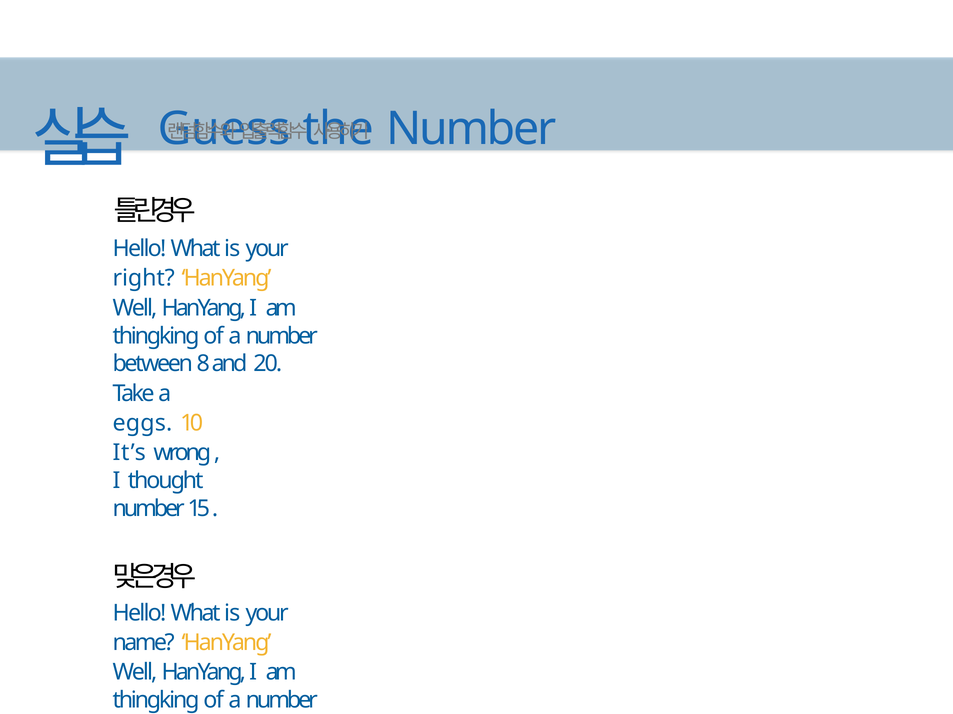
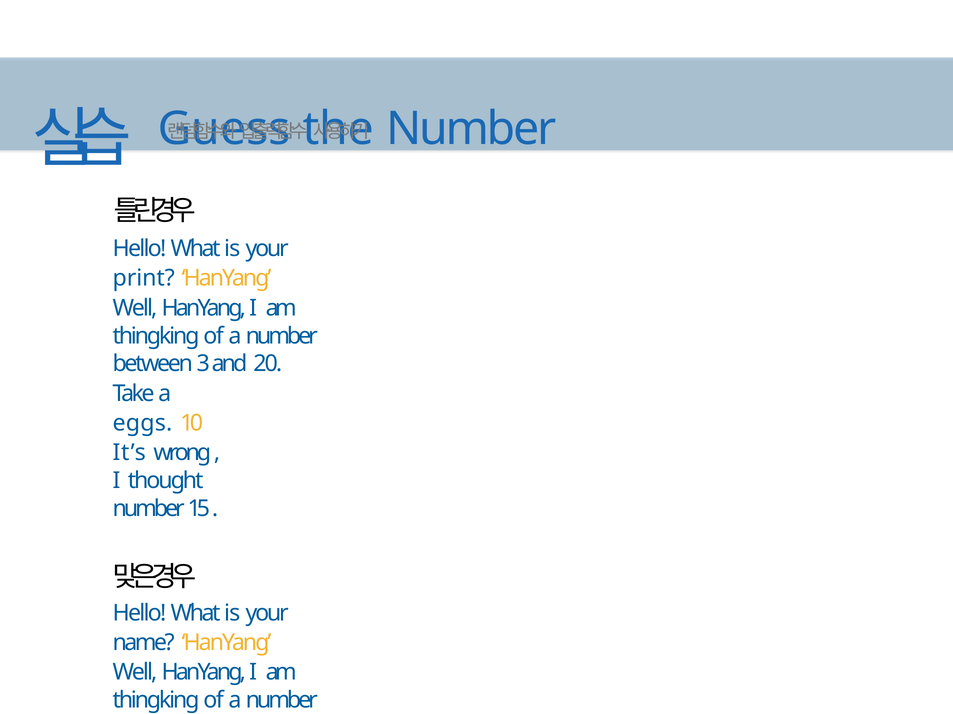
right: right -> print (144, 279)
8: 8 -> 3 (203, 364)
